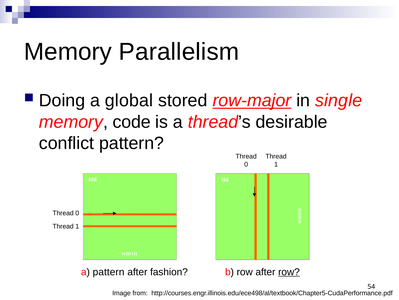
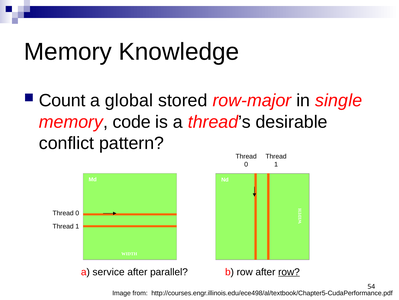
Parallelism: Parallelism -> Knowledge (179, 52)
Doing: Doing -> Count (62, 100)
row-major underline: present -> none (252, 100)
a pattern: pattern -> service (109, 271)
fashion: fashion -> parallel (169, 271)
